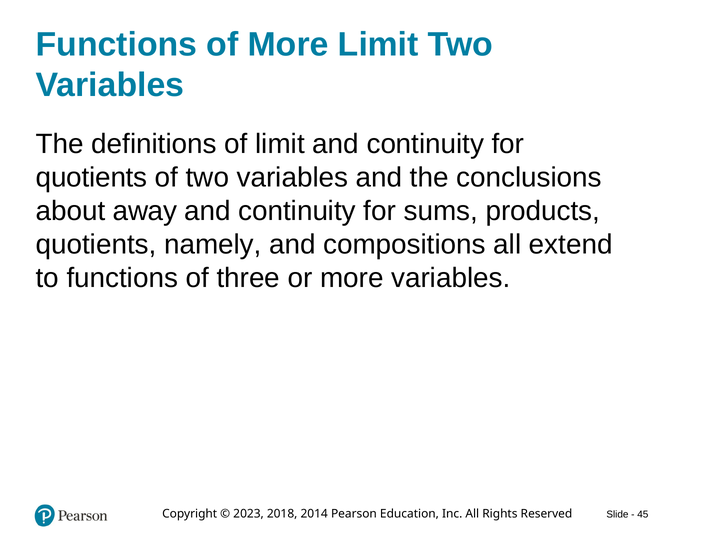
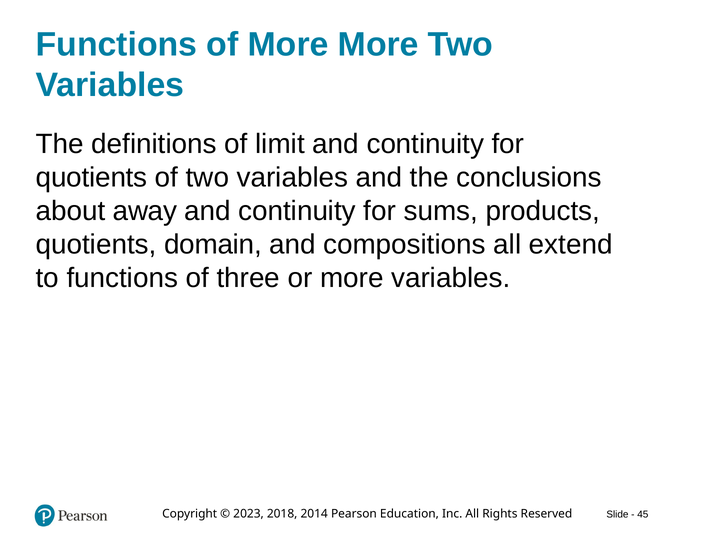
More Limit: Limit -> More (378, 44)
namely: namely -> domain (213, 245)
